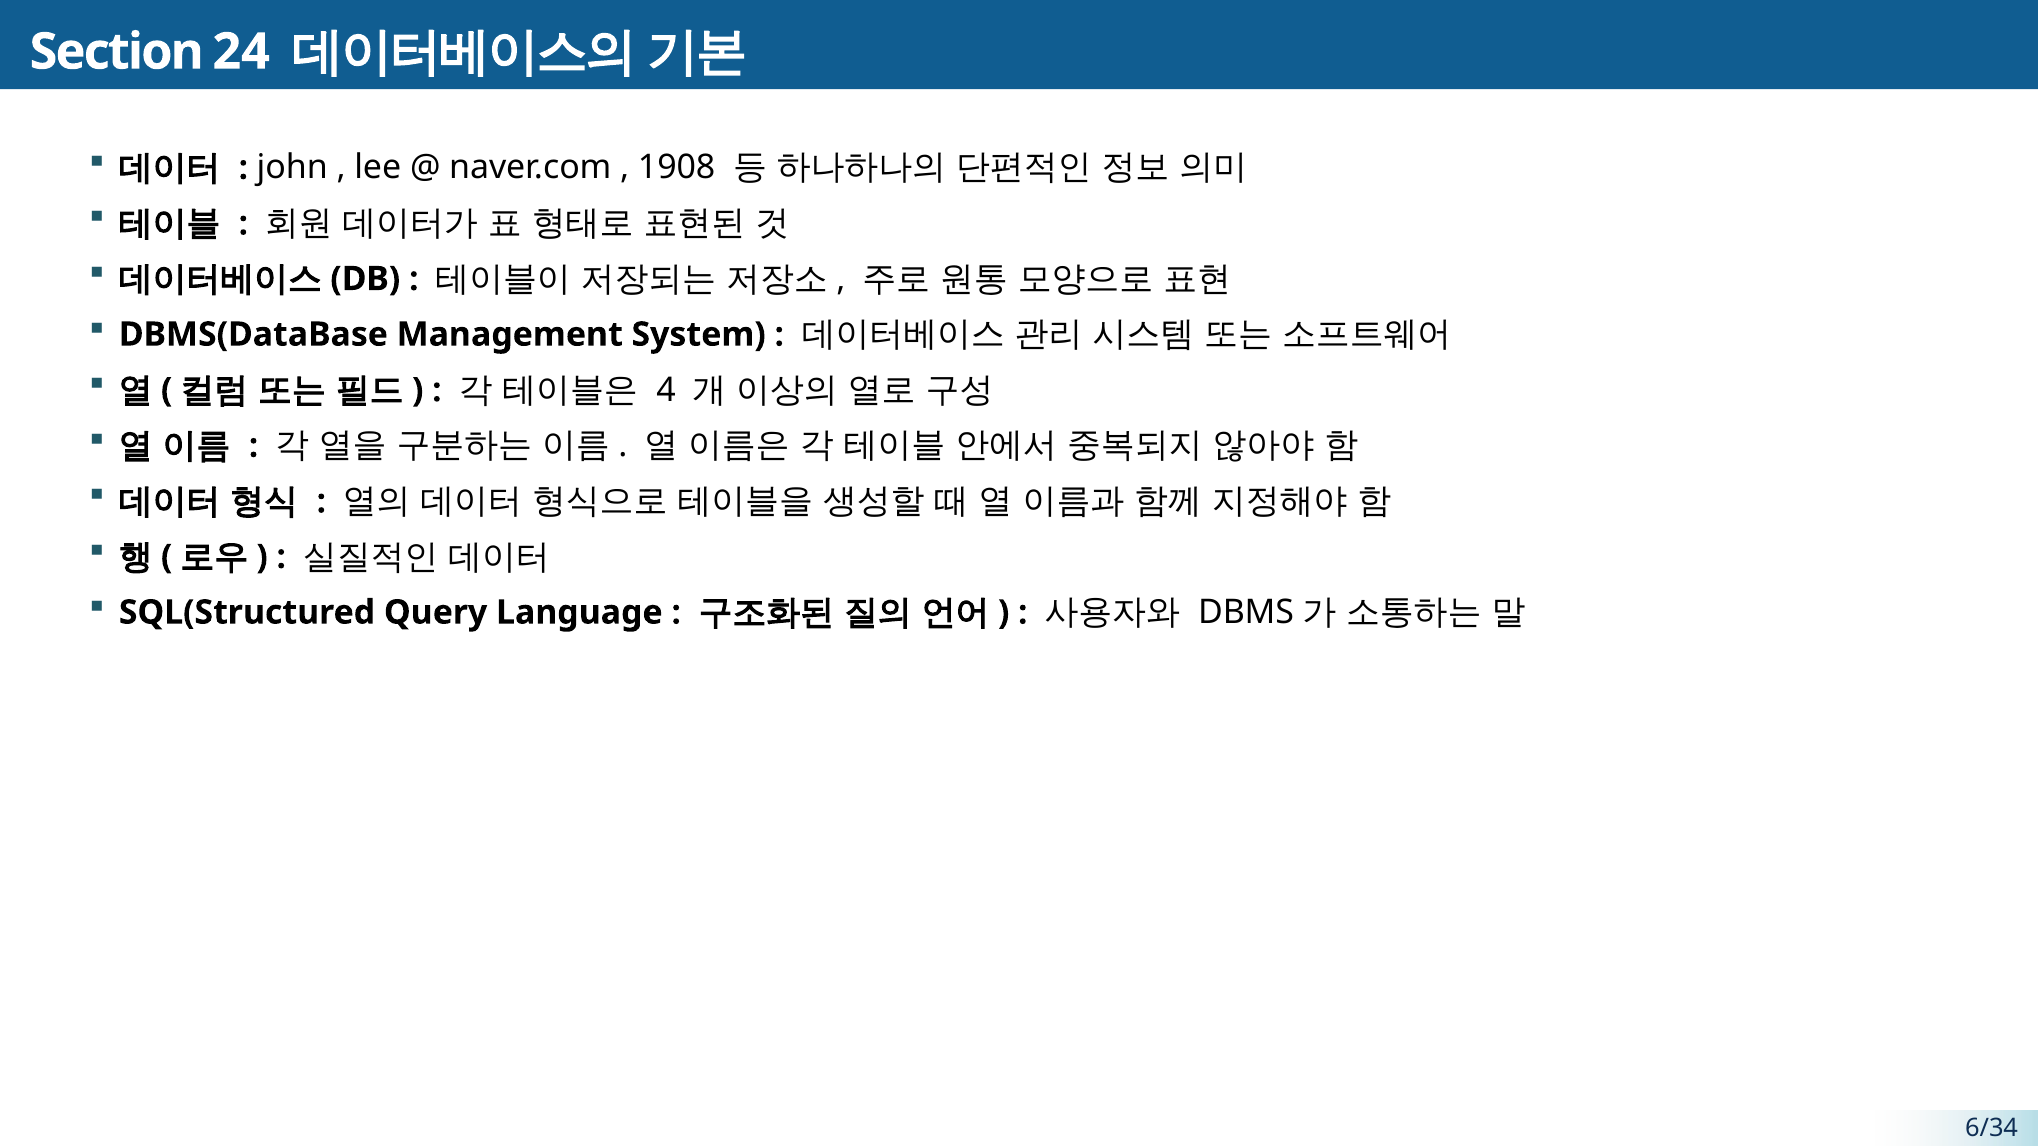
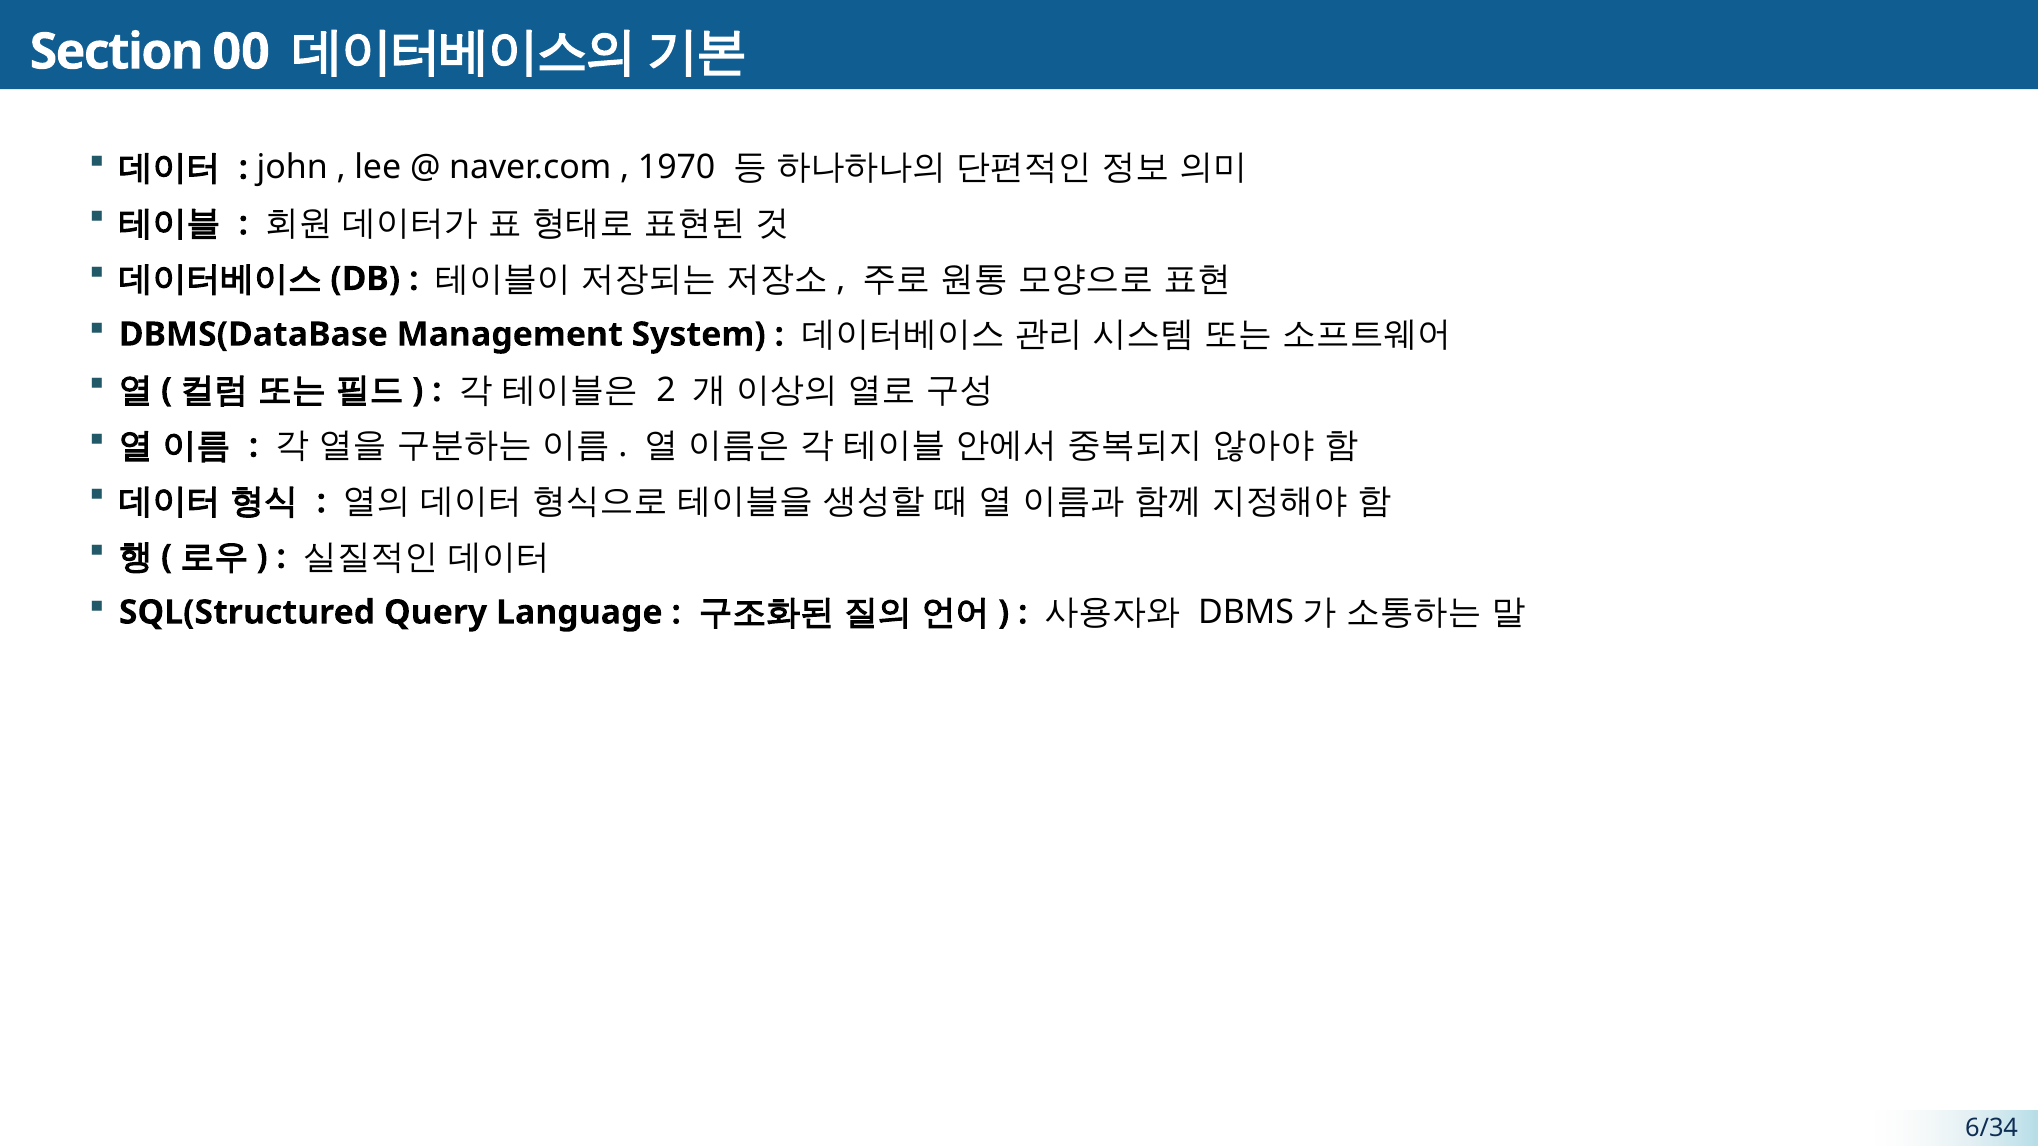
24: 24 -> 00 (241, 52)
1908: 1908 -> 1970 (677, 168)
4: 4 -> 2 (666, 390)
